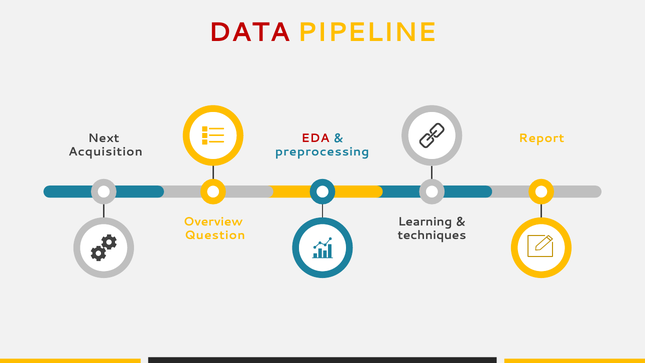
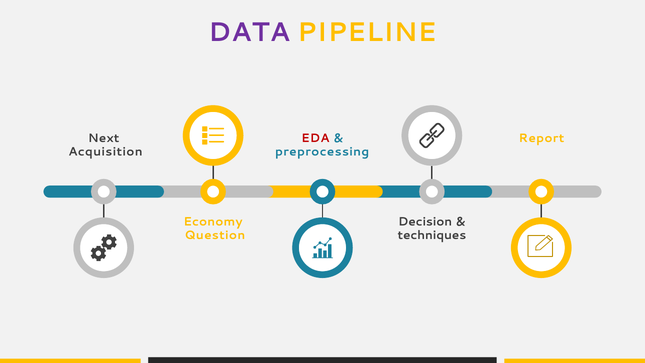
DATA colour: red -> purple (249, 32)
Overview: Overview -> Economy (213, 222)
Learning: Learning -> Decision (425, 222)
